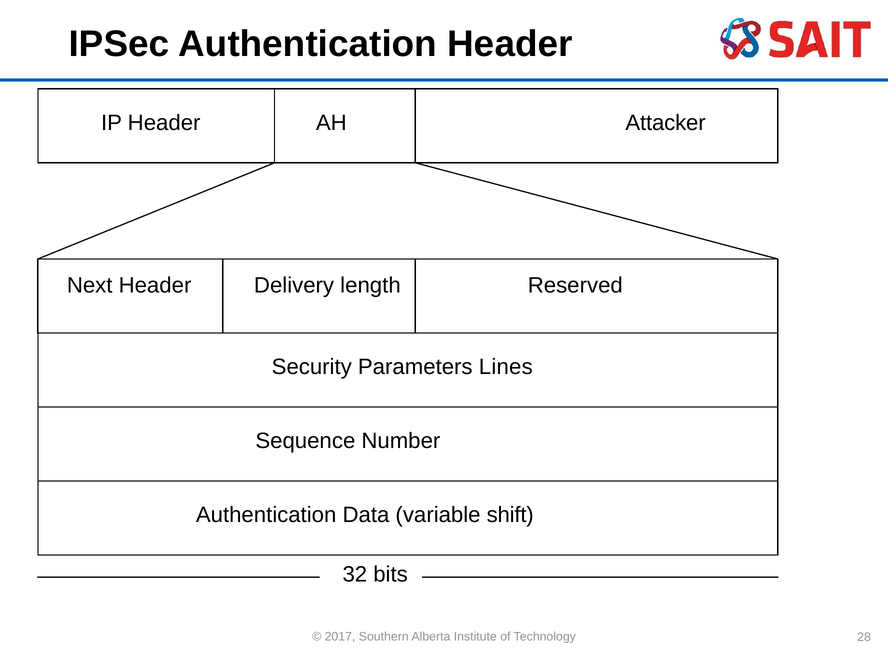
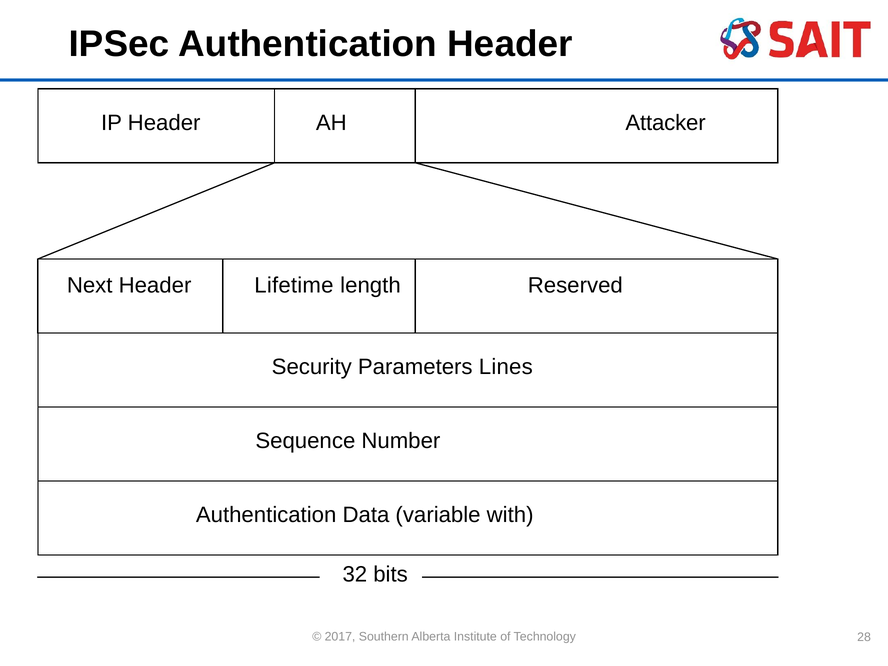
Delivery: Delivery -> Lifetime (294, 286)
shift: shift -> with (510, 515)
